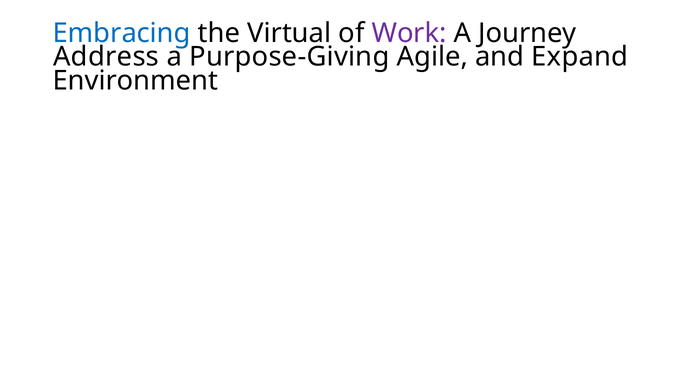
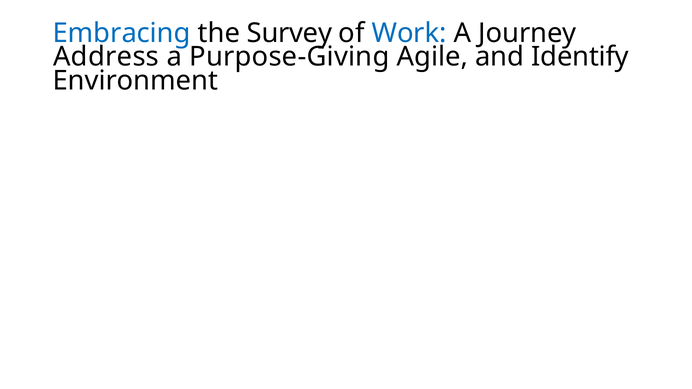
Virtual: Virtual -> Survey (289, 33)
Work colour: purple -> blue (409, 33)
Expand: Expand -> Identify (580, 57)
